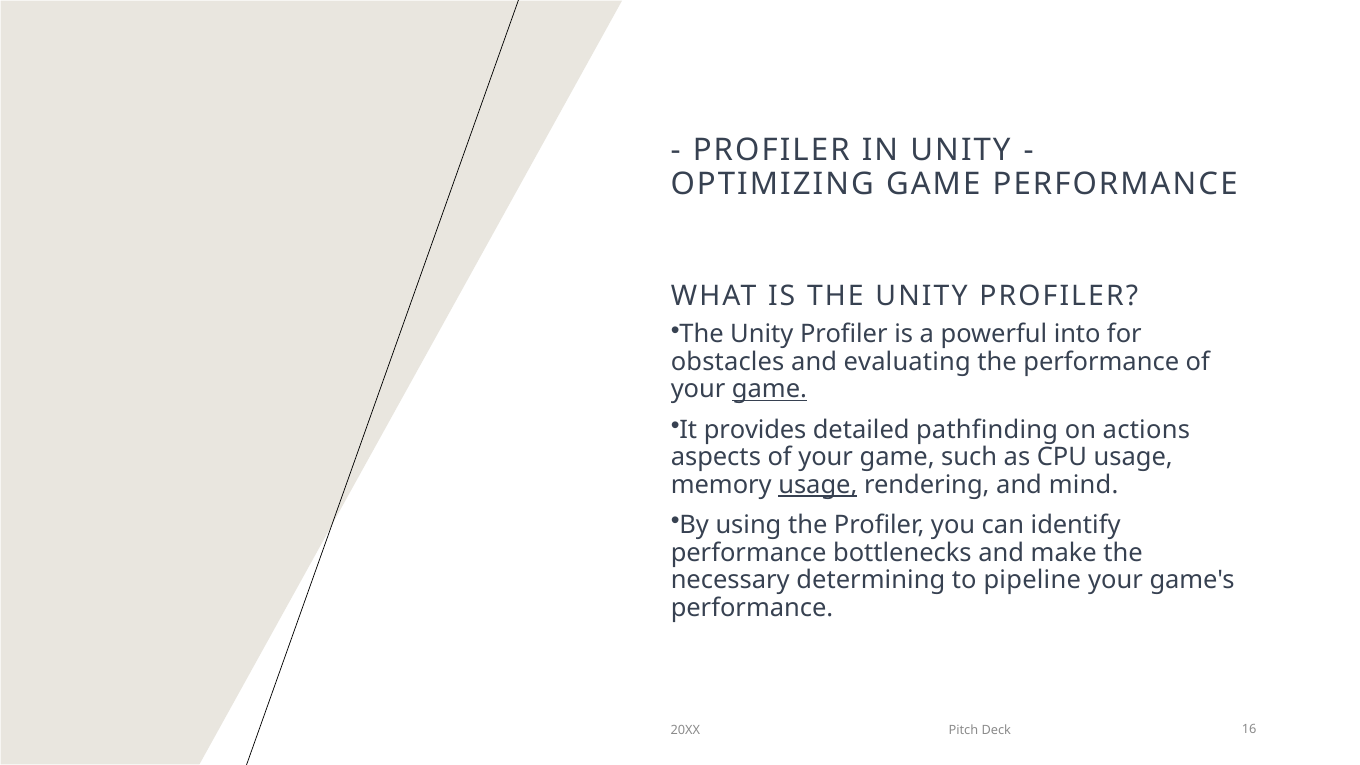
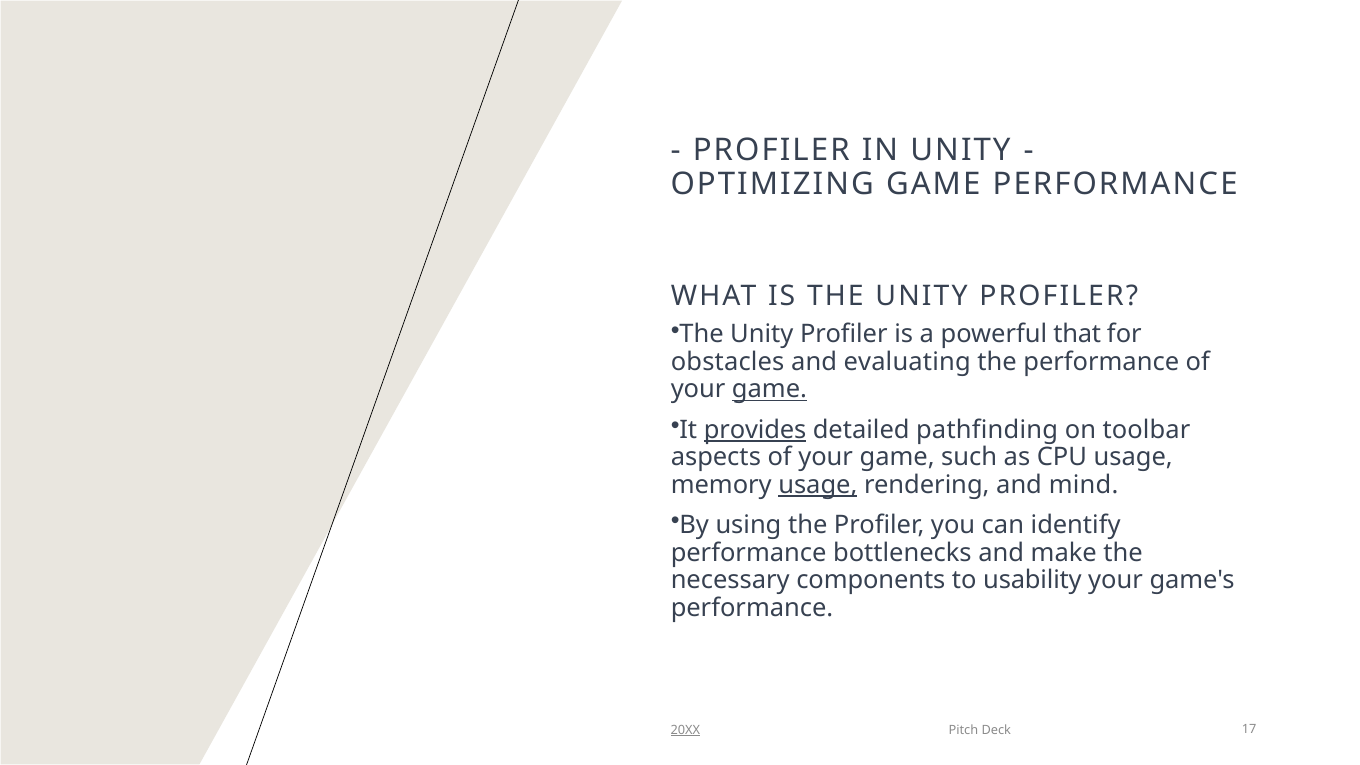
into: into -> that (1077, 334)
provides underline: none -> present (755, 430)
actions: actions -> toolbar (1146, 430)
determining: determining -> components (871, 580)
pipeline: pipeline -> usability (1032, 580)
20XX underline: none -> present (685, 730)
16: 16 -> 17 (1249, 729)
